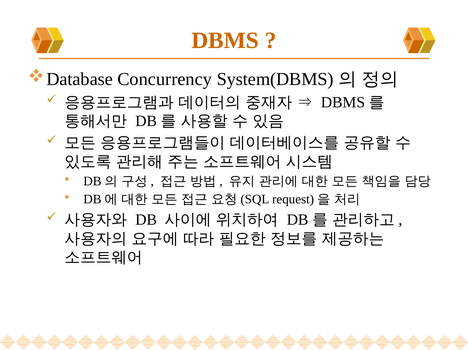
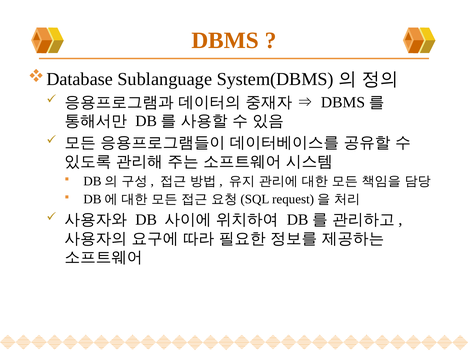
Concurrency: Concurrency -> Sublanguage (165, 79)
